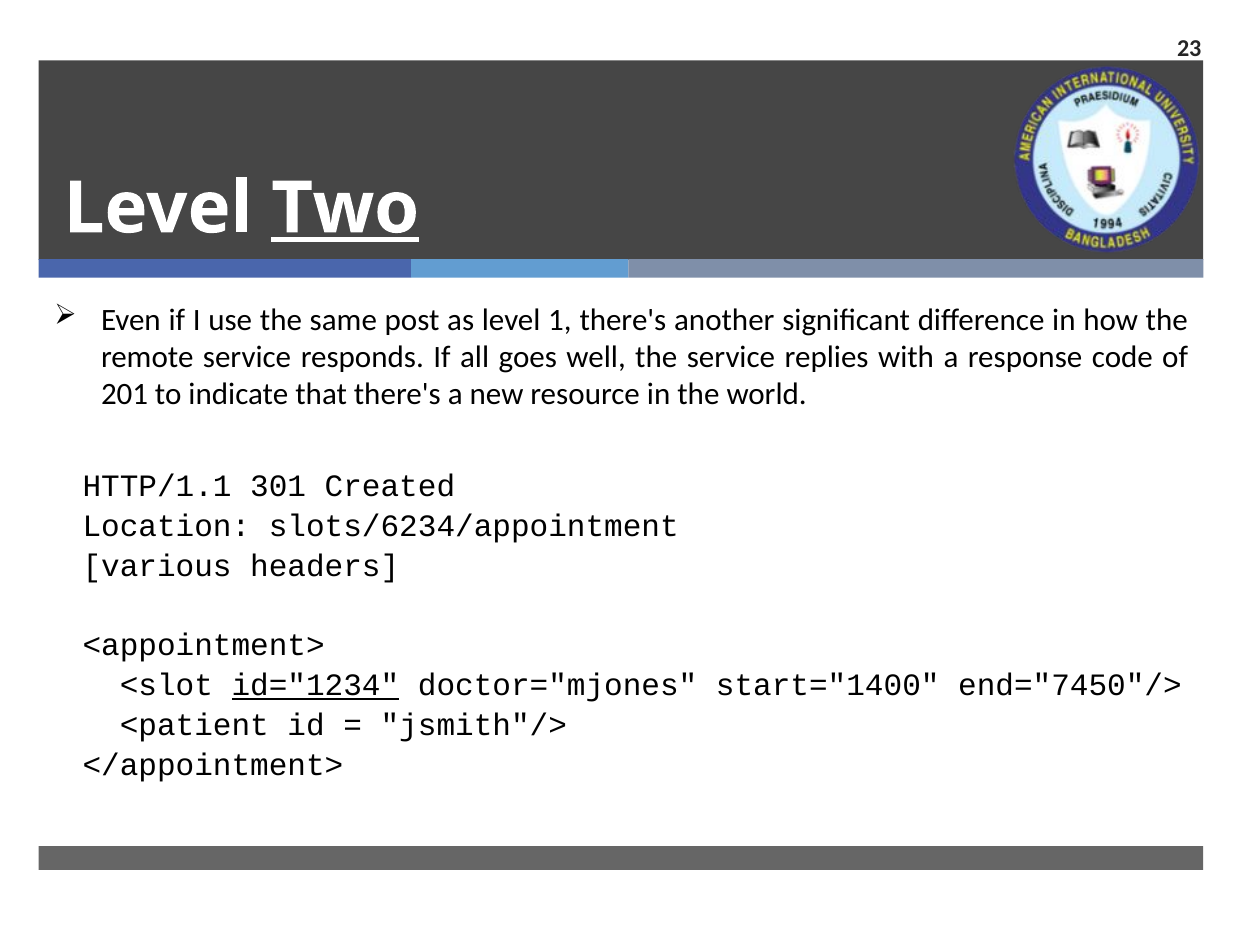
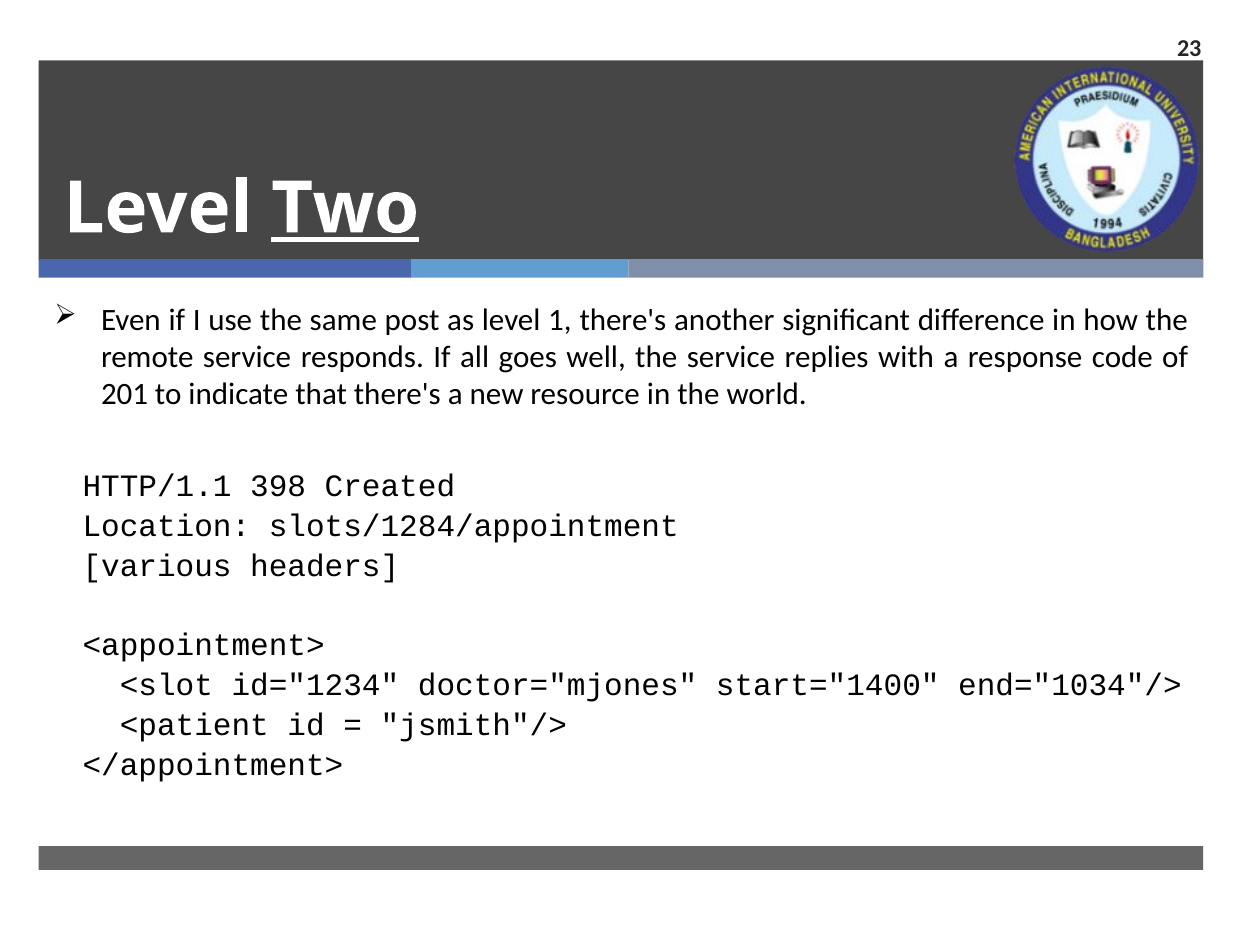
301: 301 -> 398 (278, 486)
slots/6234/appointment: slots/6234/appointment -> slots/1284/appointment (474, 526)
id="1234 underline: present -> none (315, 685)
end="7450"/>: end="7450"/> -> end="1034"/> (1070, 685)
